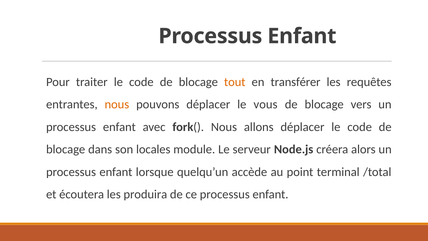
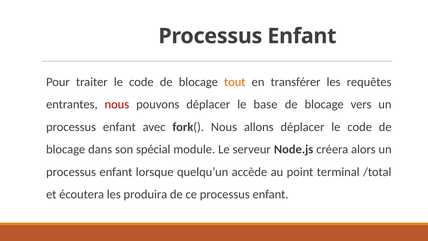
nous colour: orange -> red (117, 104)
vous: vous -> base (266, 104)
locales: locales -> spécial (153, 149)
